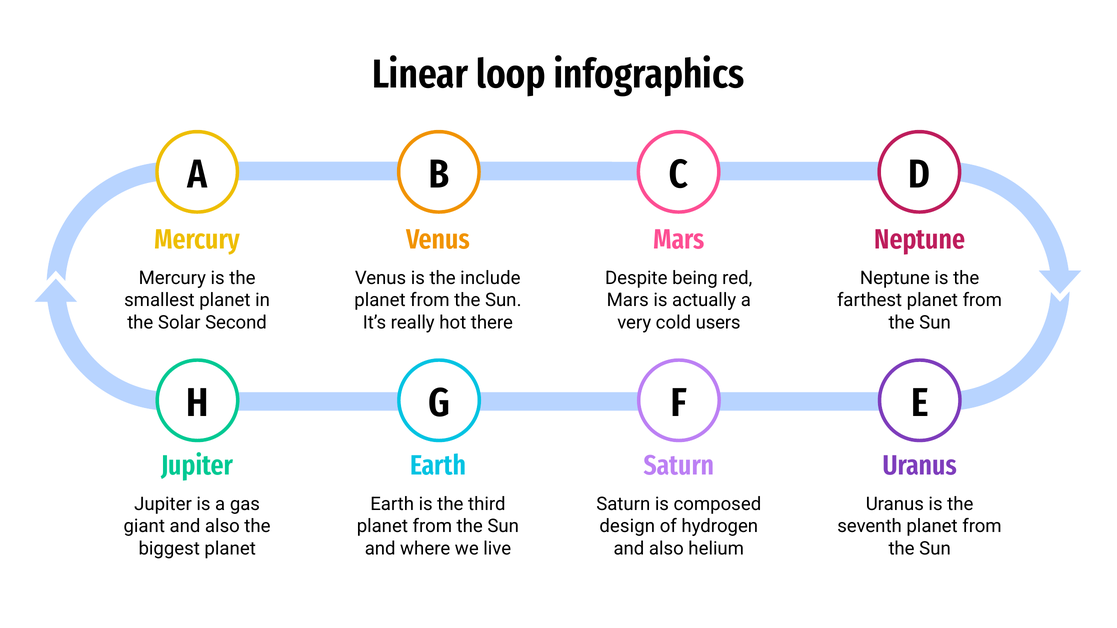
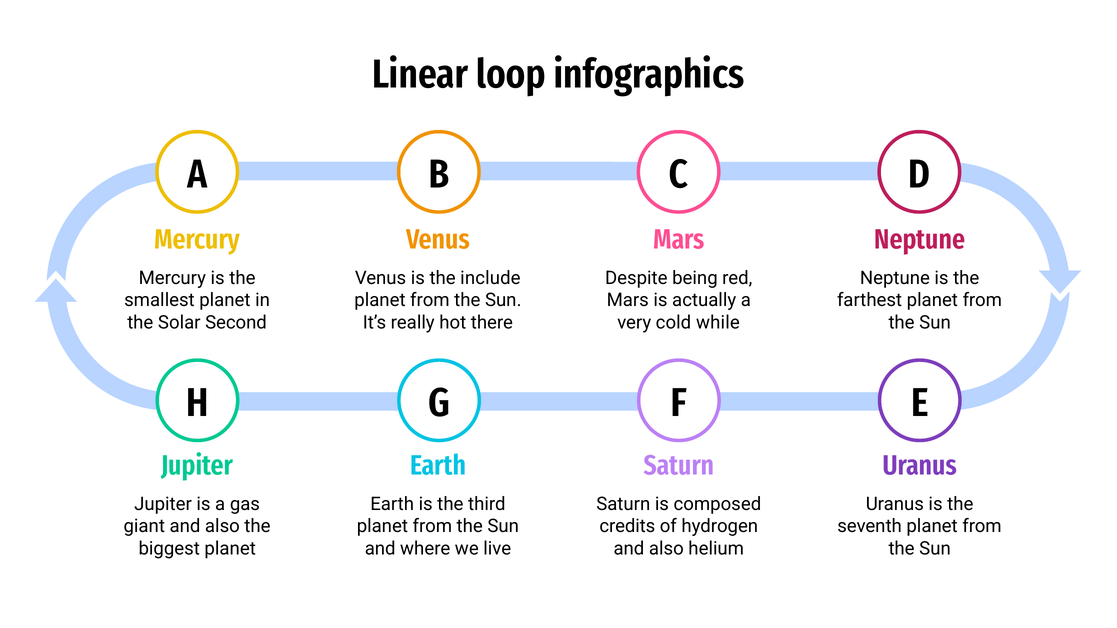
users: users -> while (718, 323)
design: design -> credits (627, 527)
